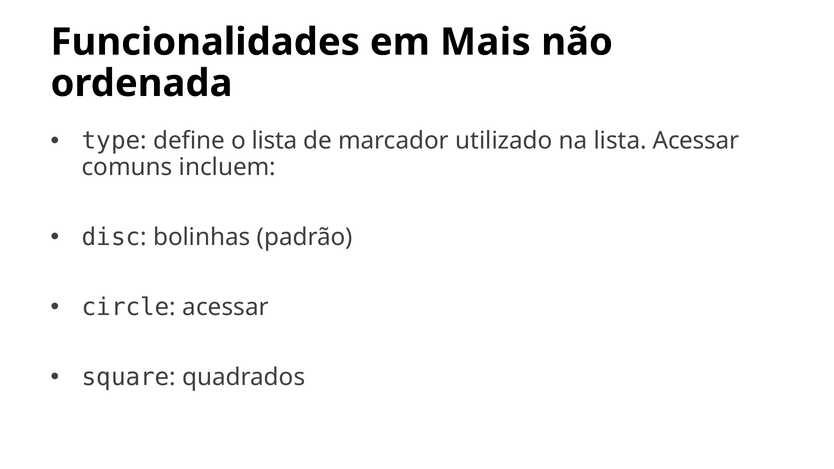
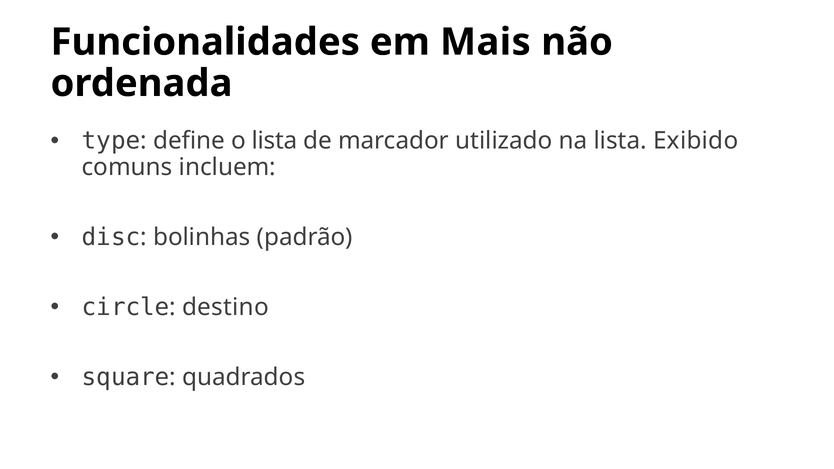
lista Acessar: Acessar -> Exibido (696, 141)
acessar: acessar -> destino (226, 307)
